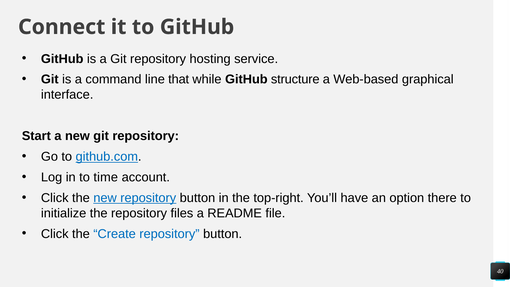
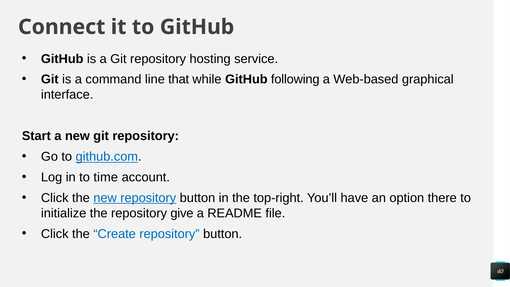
structure: structure -> following (295, 79)
files: files -> give (182, 213)
